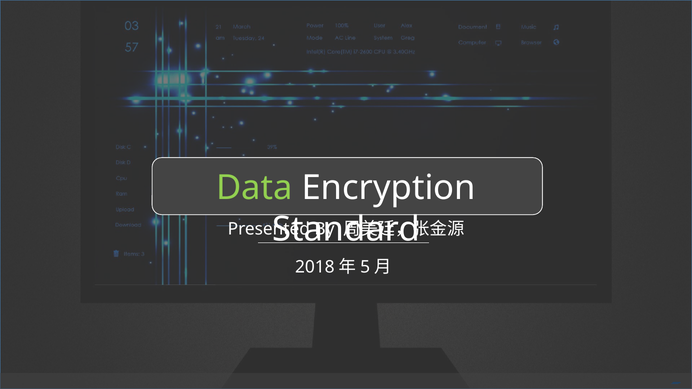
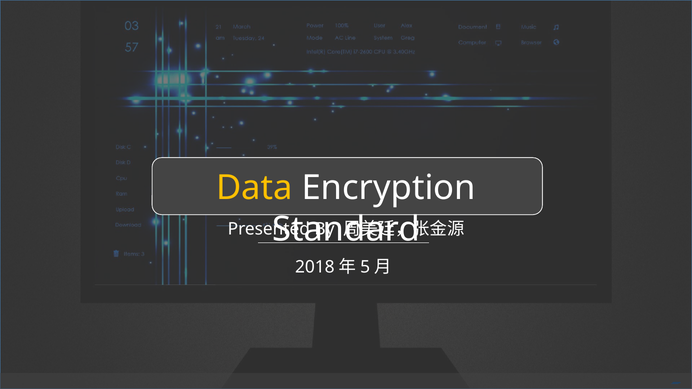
Data colour: light green -> yellow (254, 188)
